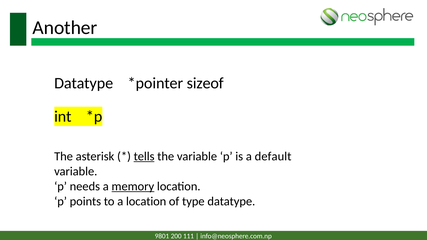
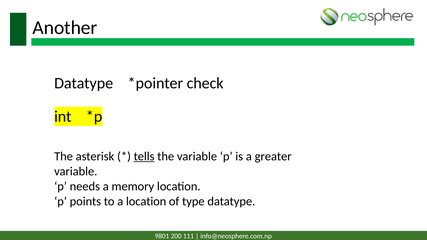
sizeof: sizeof -> check (205, 83)
default: default -> greater (273, 157)
memory underline: present -> none (133, 186)
